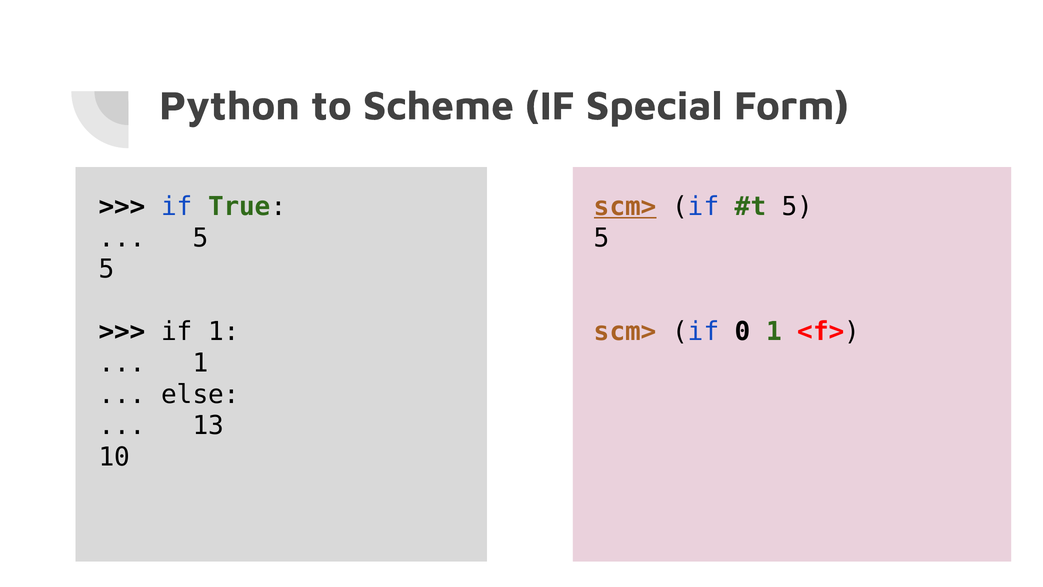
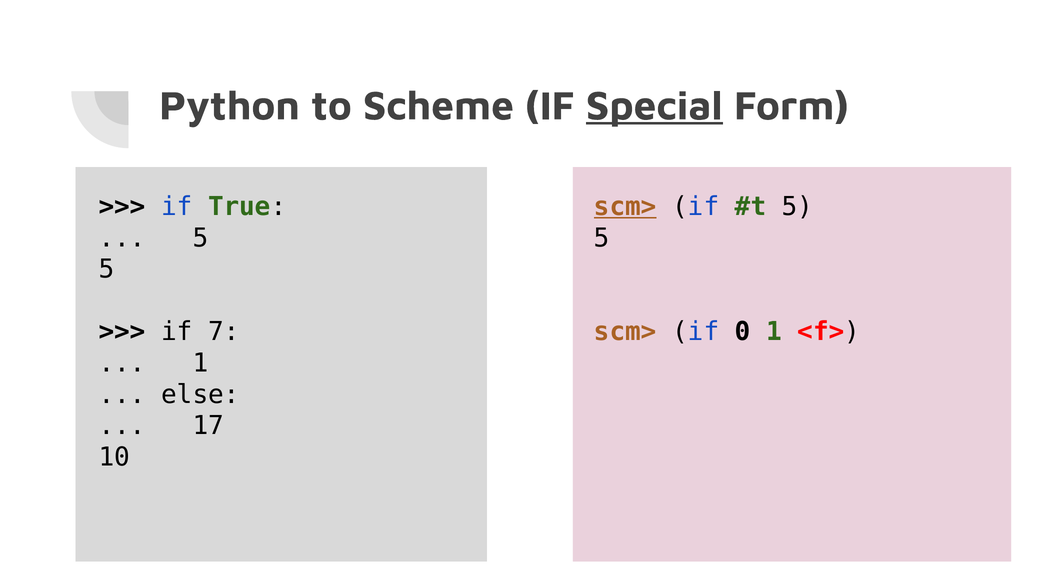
Special underline: none -> present (654, 106)
if 1: 1 -> 7 (224, 332)
13: 13 -> 17 (208, 426)
